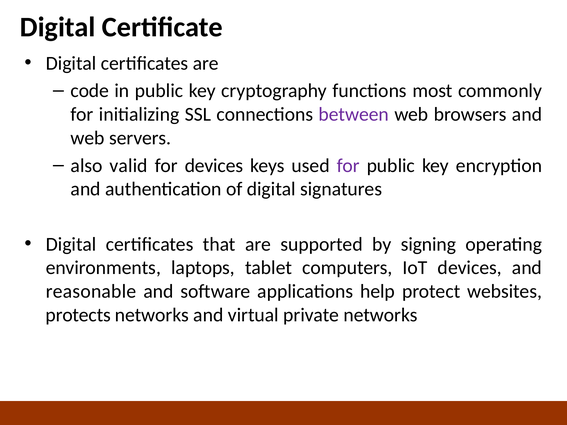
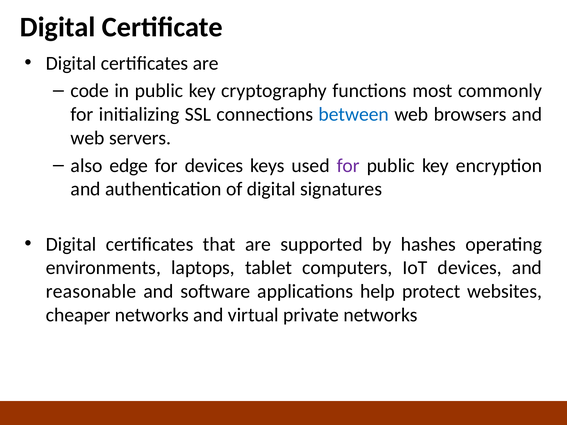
between colour: purple -> blue (354, 114)
valid: valid -> edge (129, 166)
signing: signing -> hashes (428, 244)
protects: protects -> cheaper (78, 315)
